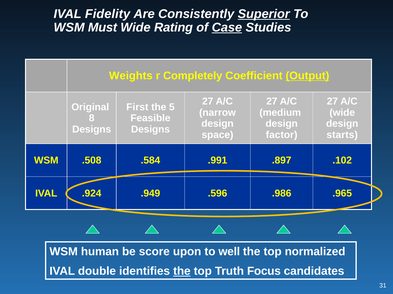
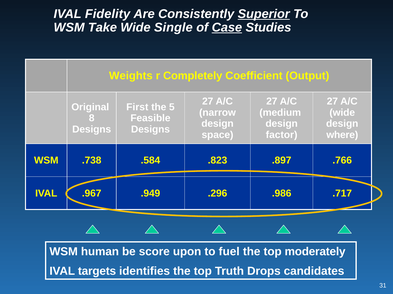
Must: Must -> Take (102, 28)
Rating: Rating -> Single (173, 28)
Output underline: present -> none (307, 76)
starts: starts -> where (342, 135)
.508: .508 -> .738 (92, 161)
.991: .991 -> .823 (218, 161)
.102: .102 -> .766 (342, 161)
.924: .924 -> .967 (92, 194)
.596: .596 -> .296 (218, 194)
.965: .965 -> .717 (342, 194)
well: well -> fuel (229, 252)
normalized: normalized -> moderately (315, 252)
double: double -> targets (97, 272)
the underline: present -> none (182, 272)
Focus: Focus -> Drops (264, 272)
